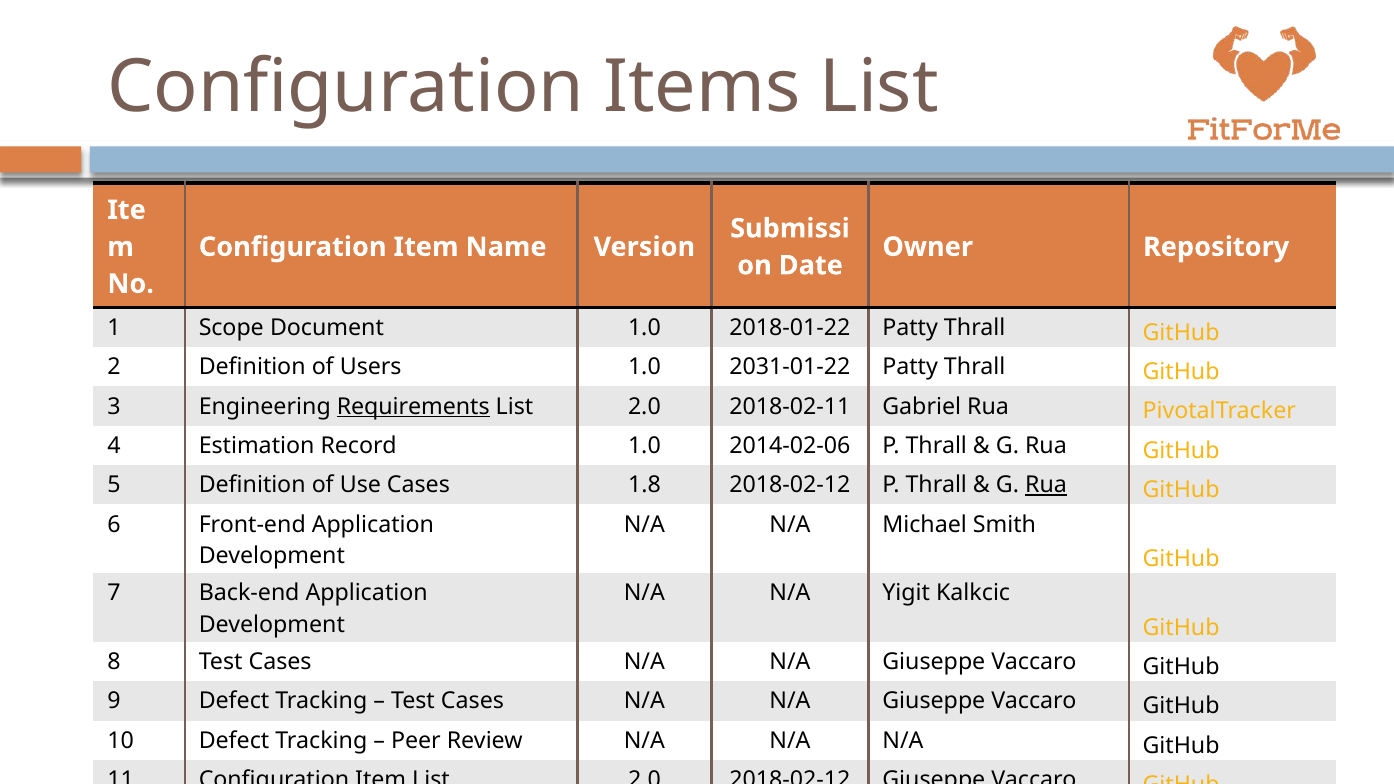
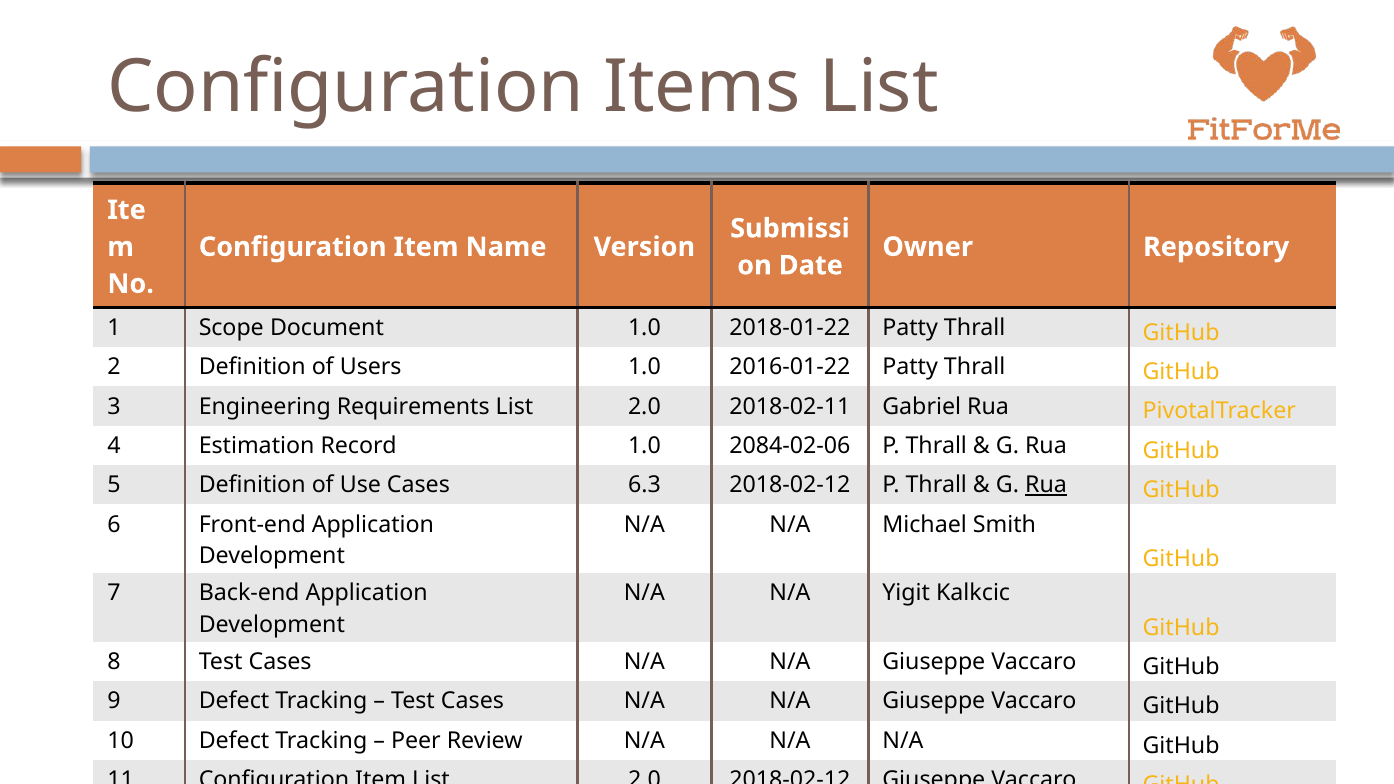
2031-01-22: 2031-01-22 -> 2016-01-22 (790, 367)
Requirements underline: present -> none (413, 406)
2014-02-06: 2014-02-06 -> 2084-02-06 (790, 446)
1.8: 1.8 -> 6.3 (644, 485)
